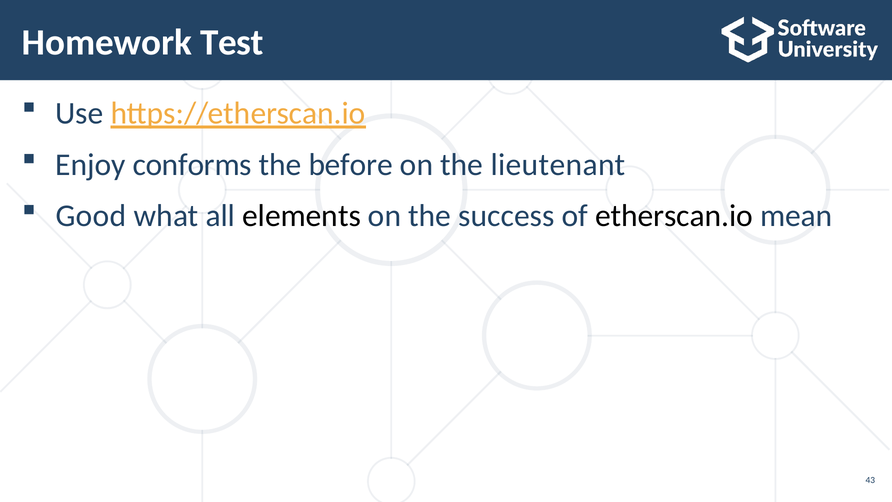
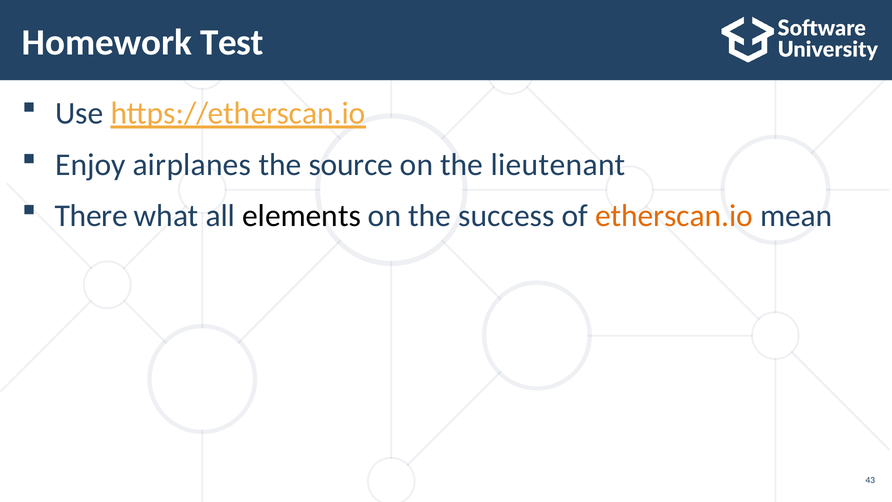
conforms: conforms -> airplanes (192, 165)
before: before -> source (351, 165)
Good: Good -> There (91, 216)
etherscan.io colour: black -> orange (674, 216)
